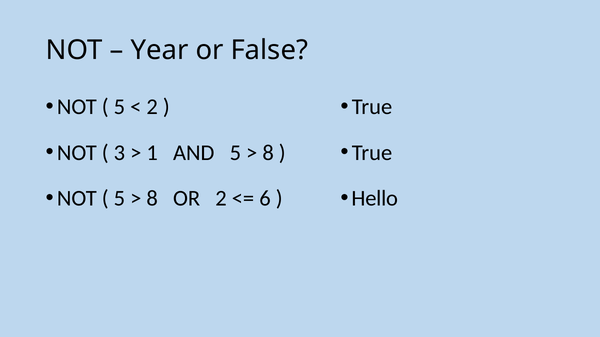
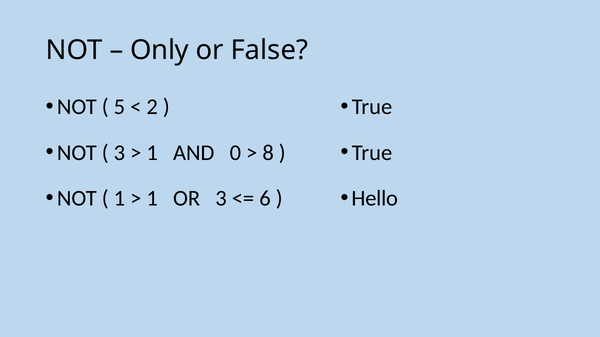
Year: Year -> Only (160, 50)
AND 5: 5 -> 0 (235, 153)
5: 5 -> 1 (119, 199)
8: 8 -> 1 (152, 199)
OR 2: 2 -> 3 (221, 199)
